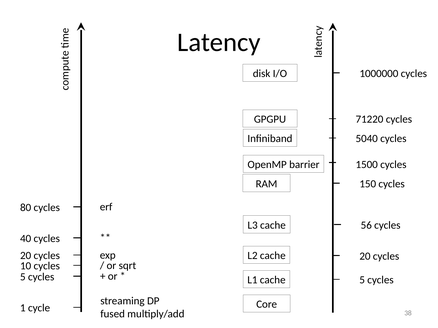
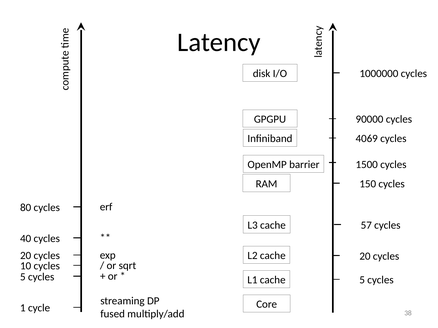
71220: 71220 -> 90000 (370, 119)
5040: 5040 -> 4069 (367, 139)
56: 56 -> 57 (366, 225)
